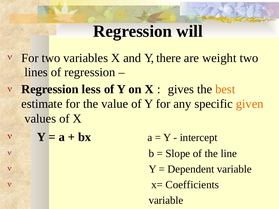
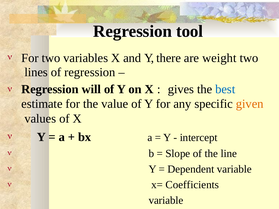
will: will -> tool (190, 31)
less: less -> will (91, 89)
best colour: orange -> blue (225, 89)
